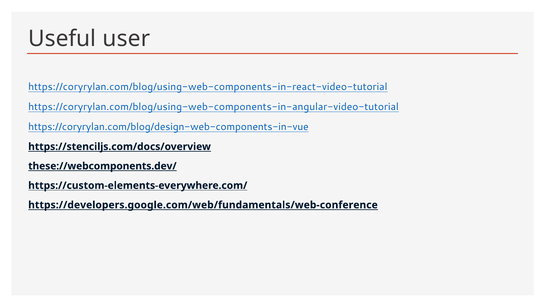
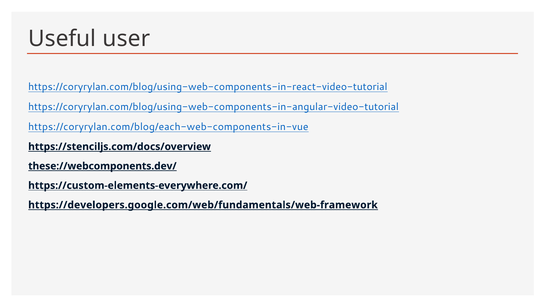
https://coryrylan.com/blog/design-web-components-in-vue: https://coryrylan.com/blog/design-web-components-in-vue -> https://coryrylan.com/blog/each-web-components-in-vue (168, 127)
https://developers.google.com/web/fundamentals/web-conference: https://developers.google.com/web/fundamentals/web-conference -> https://developers.google.com/web/fundamentals/web-framework (203, 205)
